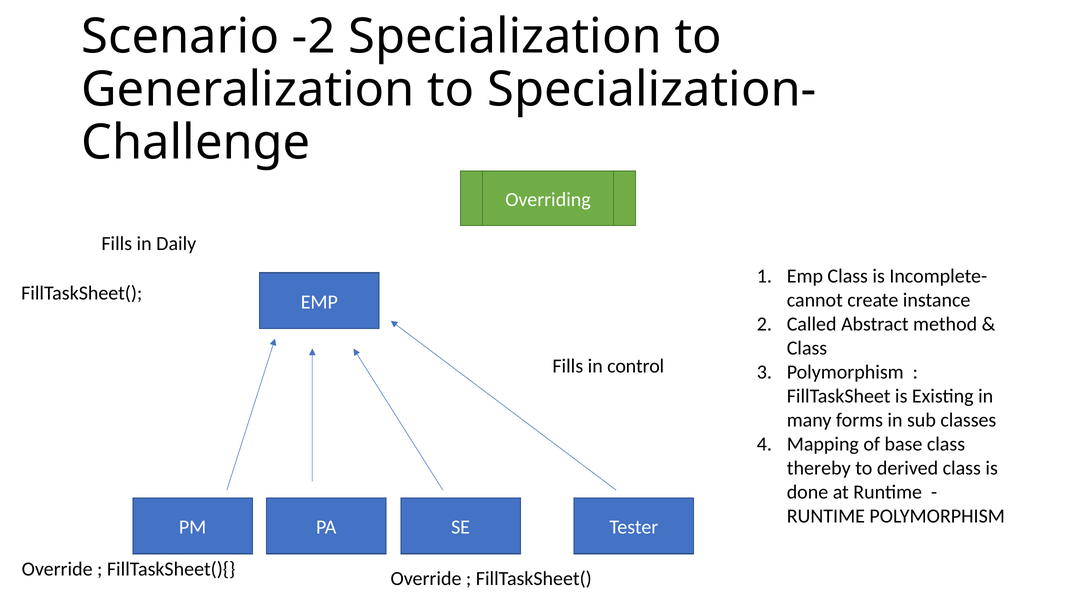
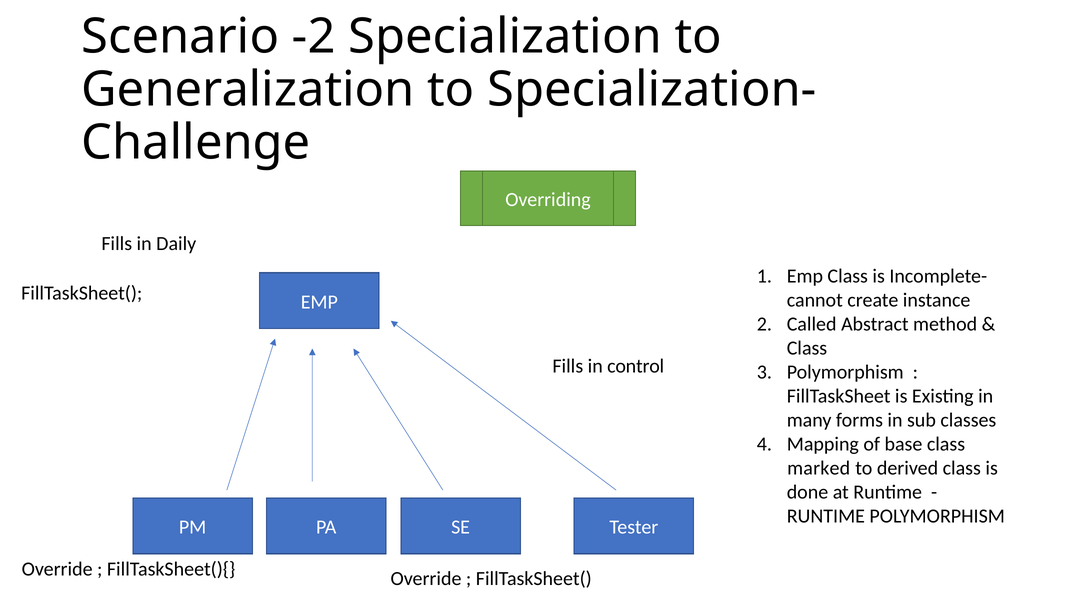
thereby: thereby -> marked (819, 468)
